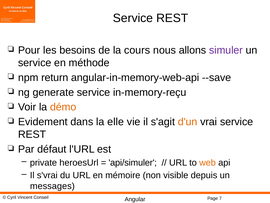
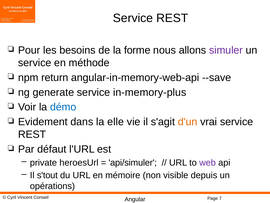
cours: cours -> forme (137, 50)
in-memory-reçu: in-memory-reçu -> in-memory-plus (150, 92)
démo colour: orange -> blue (63, 107)
web colour: orange -> purple (208, 162)
s'vrai: s'vrai -> s'tout (47, 175)
messages: messages -> opérations (52, 186)
